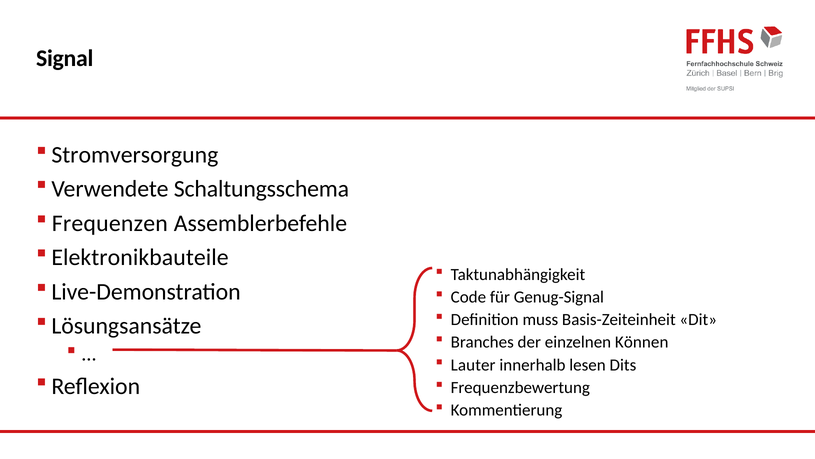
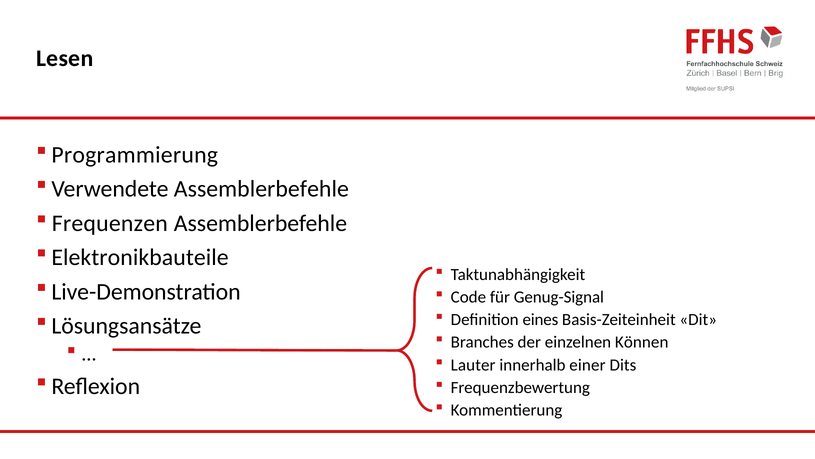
Signal: Signal -> Lesen (65, 59)
Stromversorgung: Stromversorgung -> Programmierung (135, 155)
Verwendete Schaltungsschema: Schaltungsschema -> Assemblerbefehle (261, 189)
muss: muss -> eines (540, 319)
lesen: lesen -> einer (587, 364)
